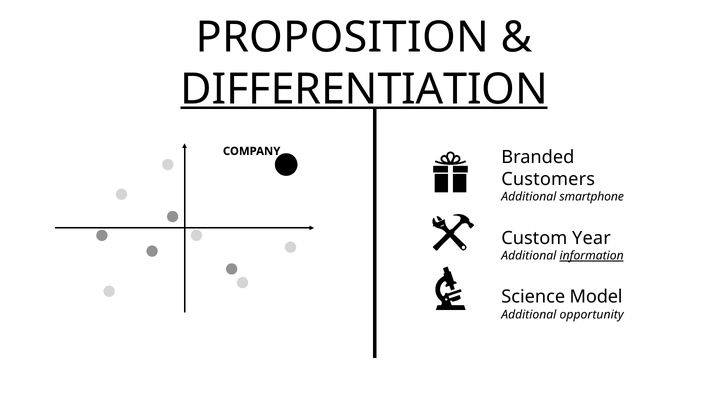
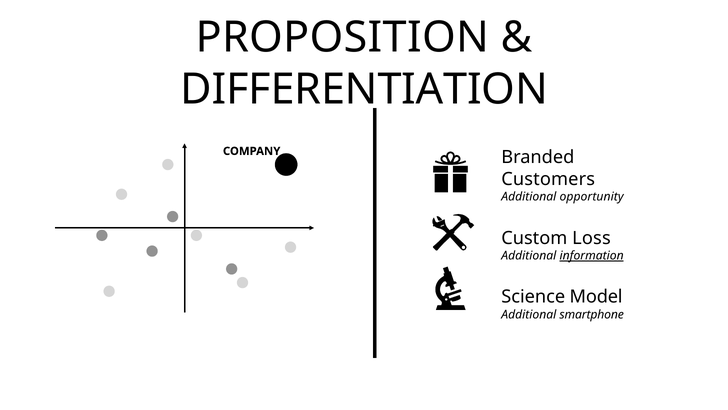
DIFFERENTIATION underline: present -> none (364, 89)
smartphone: smartphone -> opportunity (592, 197)
Year: Year -> Loss (591, 238)
opportunity: opportunity -> smartphone (592, 314)
